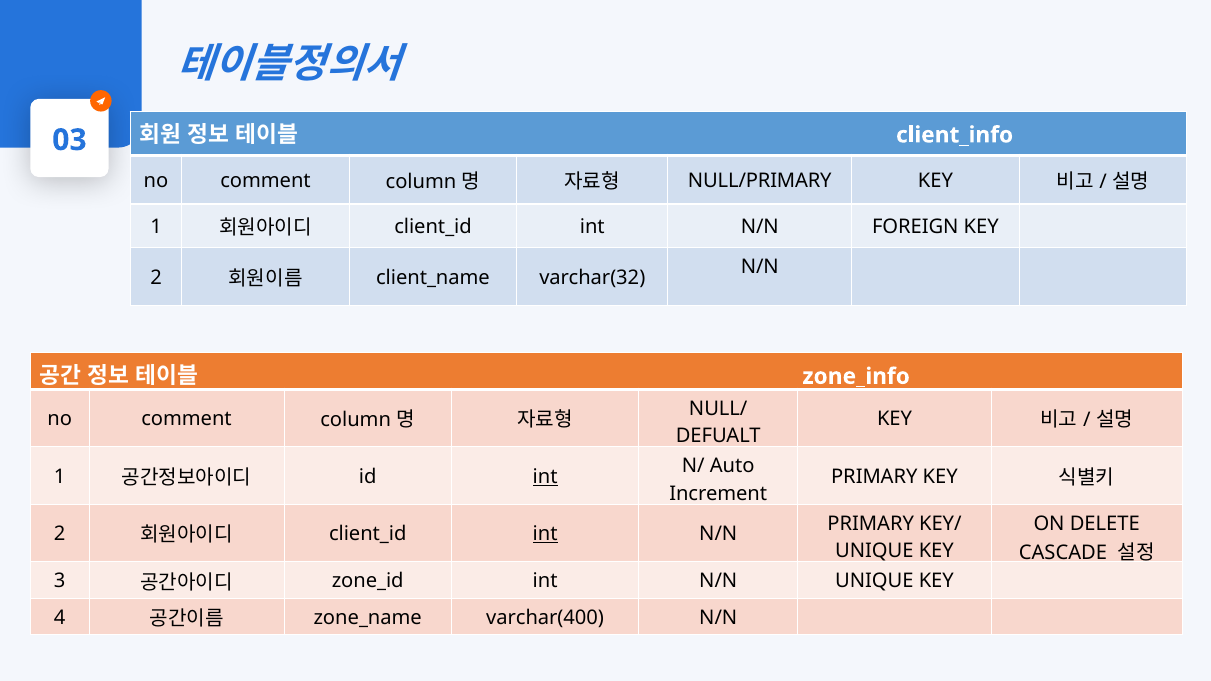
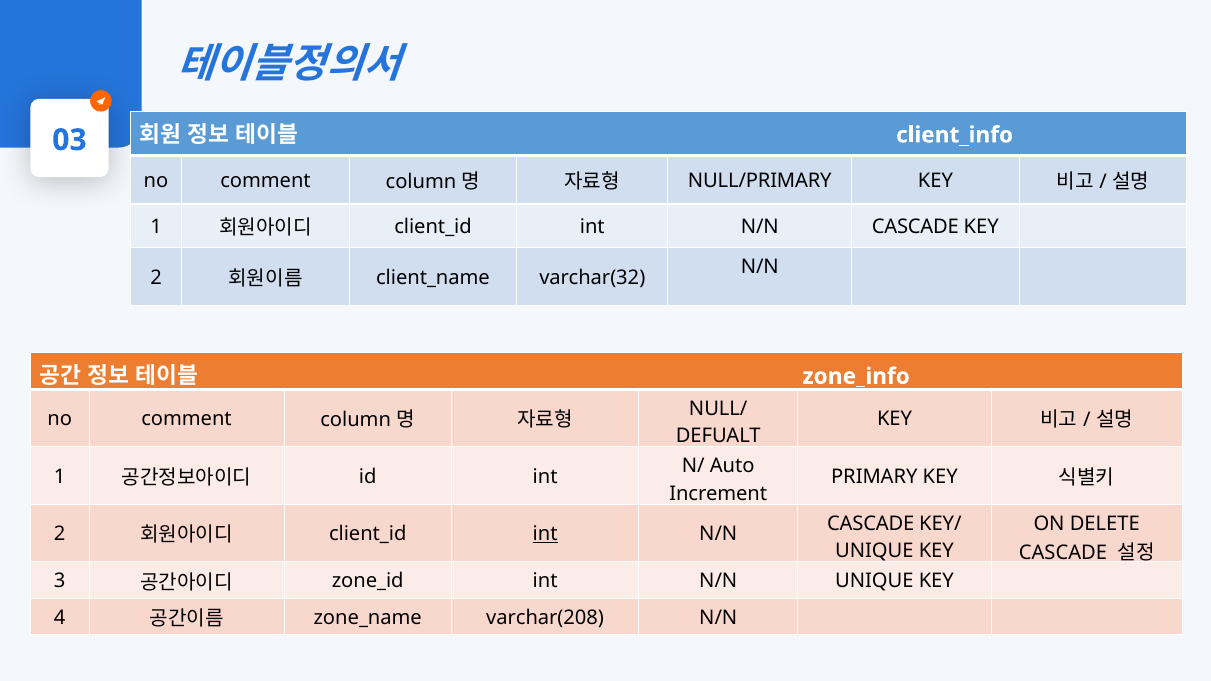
FOREIGN: FOREIGN -> CASCADE (915, 227)
int underline: present -> none (545, 477)
PRIMARY: PRIMARY -> CASCADE (871, 524)
varchar(400: varchar(400 -> varchar(208 (545, 618)
